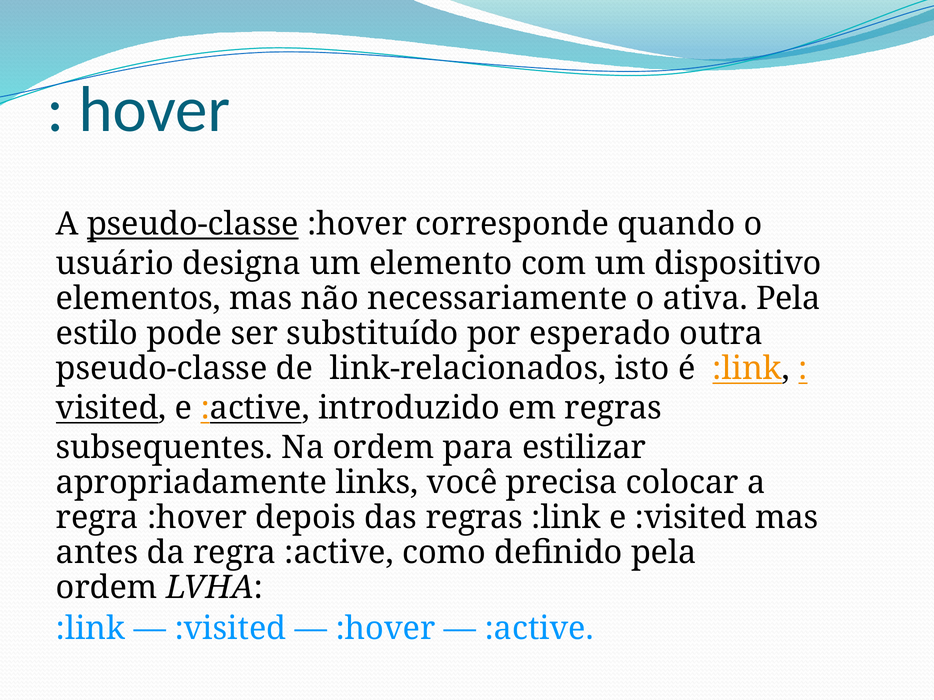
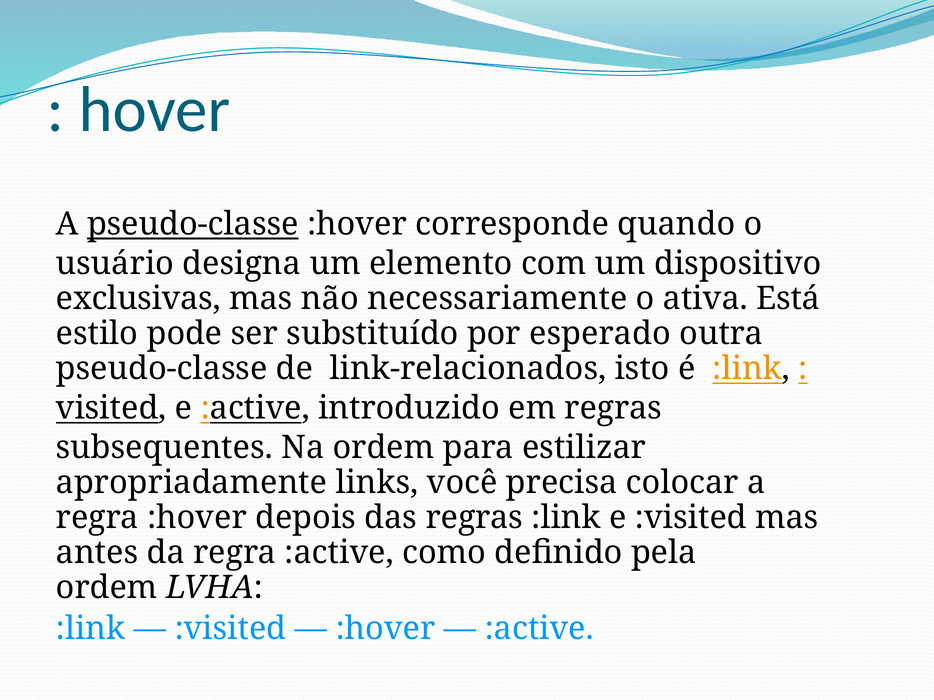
elementos: elementos -> exclusivas (138, 299)
ativa Pela: Pela -> Está (788, 299)
